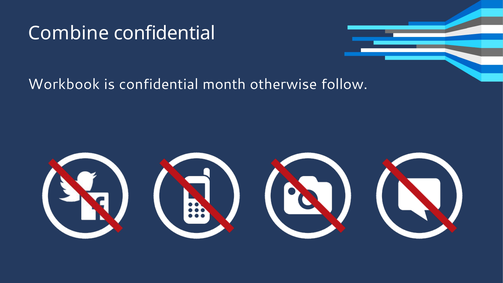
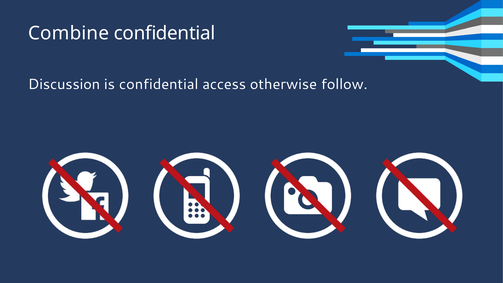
Workbook: Workbook -> Discussion (64, 84)
month: month -> access (224, 84)
